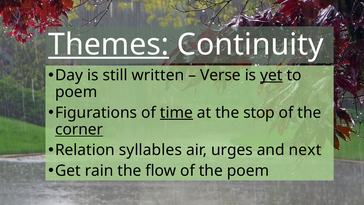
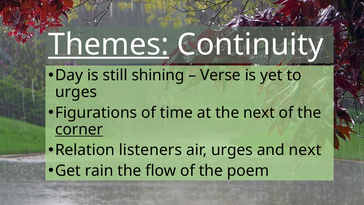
written: written -> shining (158, 75)
yet underline: present -> none (271, 75)
poem: poem -> urges (76, 92)
time underline: present -> none (176, 112)
the stop: stop -> next (259, 112)
syllables: syllables -> listeners (150, 150)
